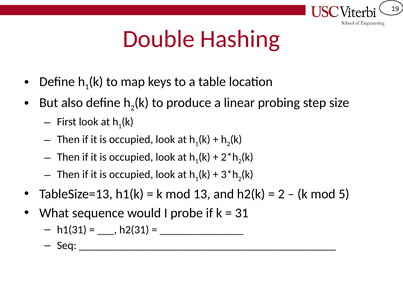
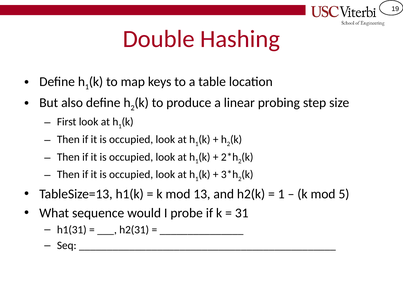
2: 2 -> 1 (281, 194)
